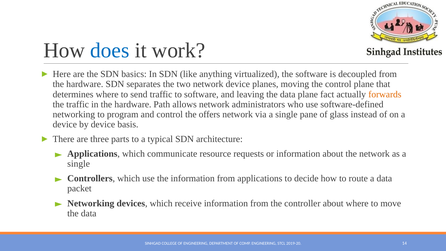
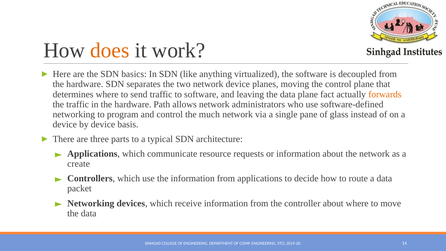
does colour: blue -> orange (110, 50)
offers: offers -> much (209, 114)
single: single -> create (79, 164)
